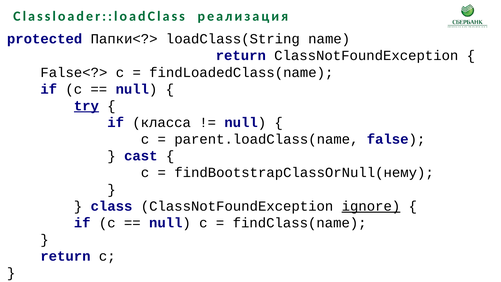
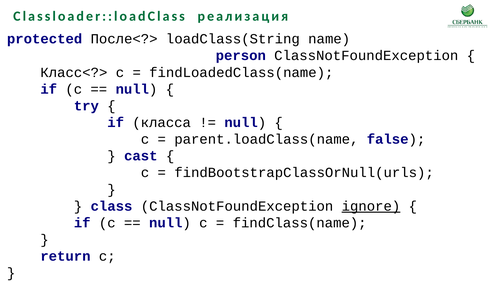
Папки<?>: Папки<?> -> После<?> (124, 39)
return: return -> person (241, 56)
False<?>: False<?> -> Класс<?> (74, 72)
try underline: present -> none (86, 106)
findBootstrapClassOrNull(нему: findBootstrapClassOrNull(нему -> findBootstrapClassOrNull(urls (304, 173)
